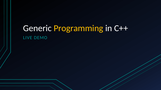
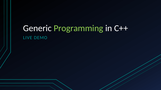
Programming colour: yellow -> light green (78, 28)
